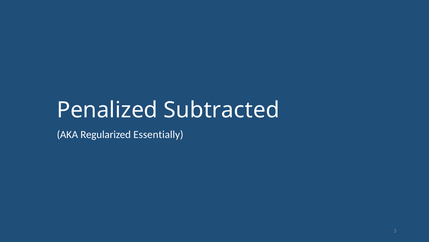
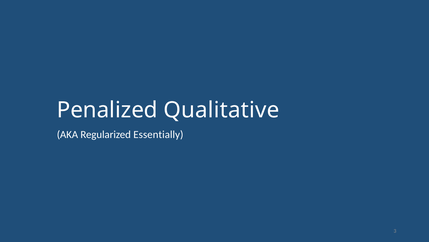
Subtracted: Subtracted -> Qualitative (221, 110)
